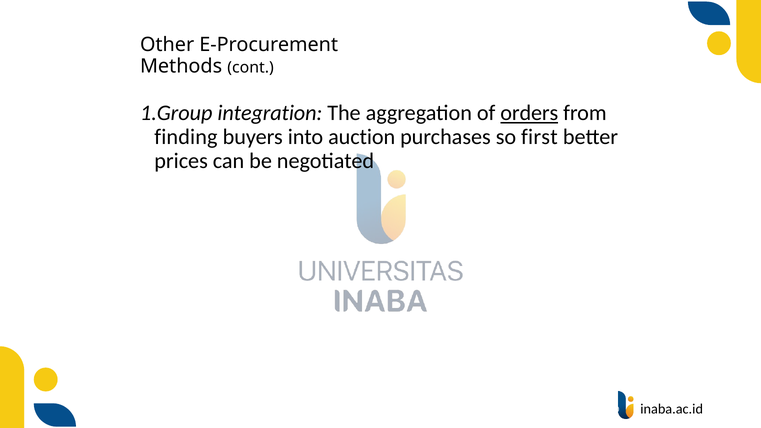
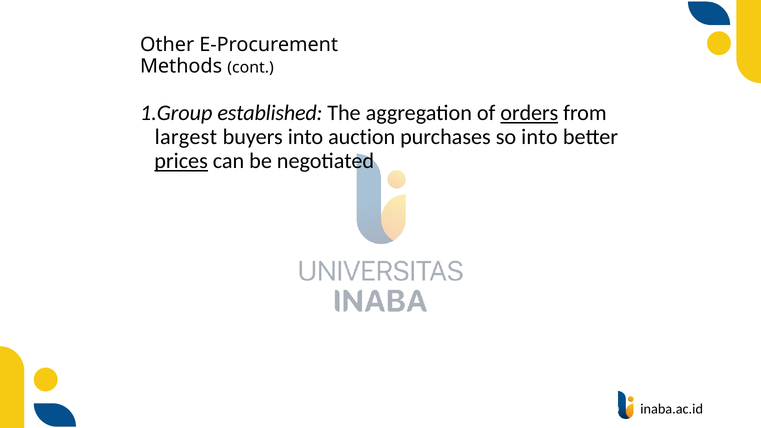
integration: integration -> established (270, 113)
finding: finding -> largest (186, 137)
so first: first -> into (539, 137)
prices underline: none -> present (181, 161)
